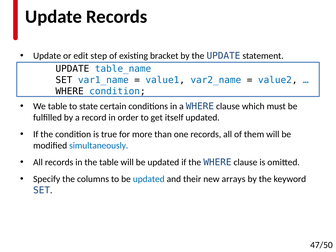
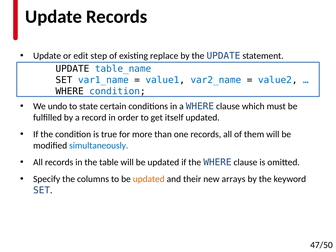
bracket: bracket -> replace (164, 56)
We table: table -> undo (57, 106)
updated colour: blue -> orange (149, 179)
